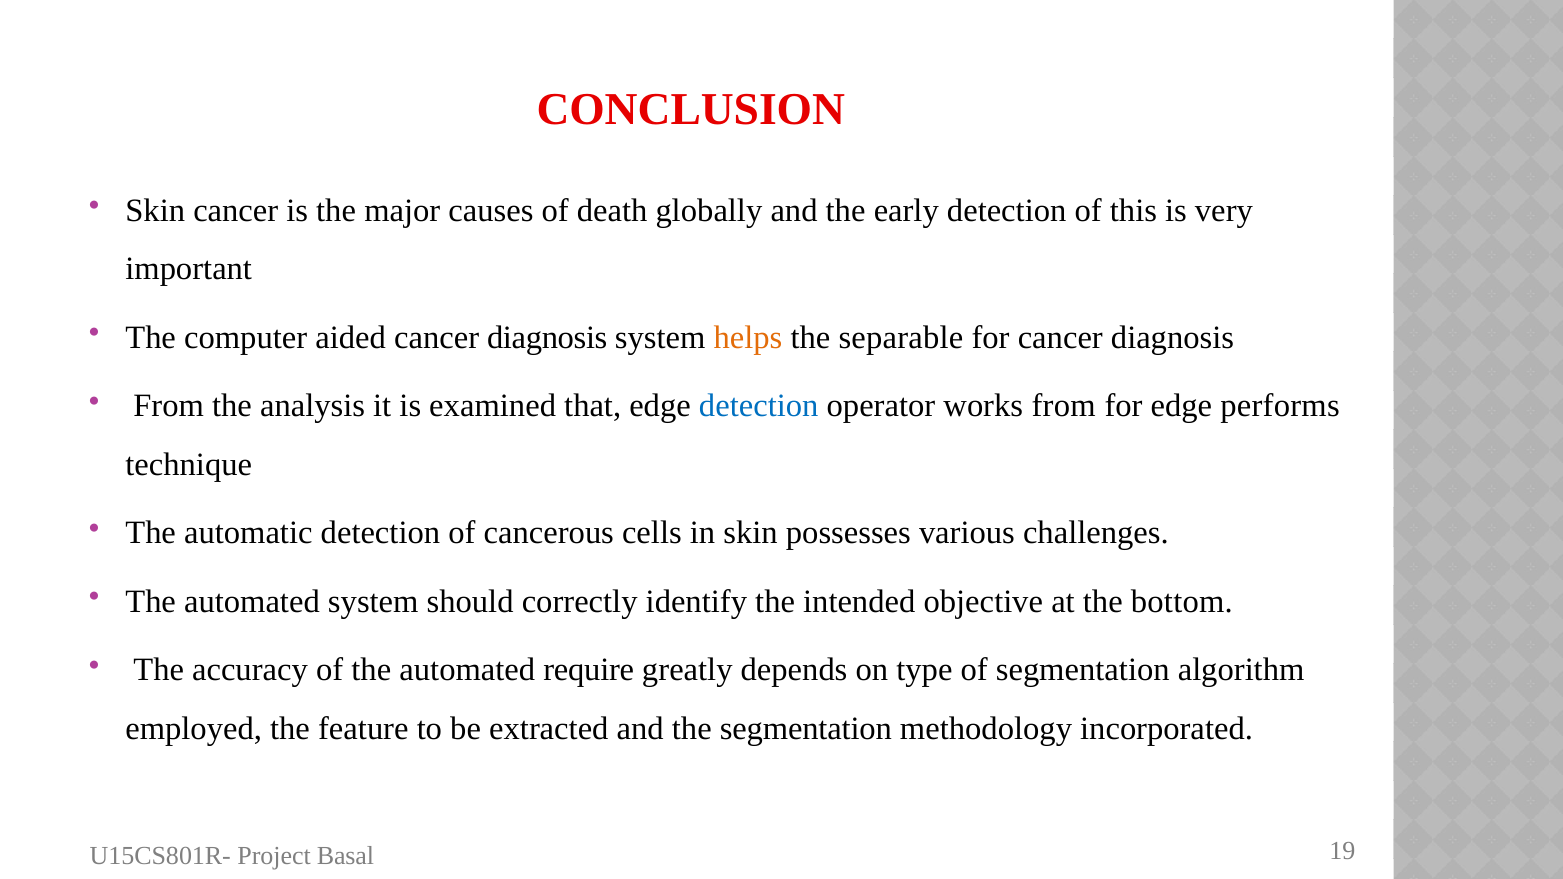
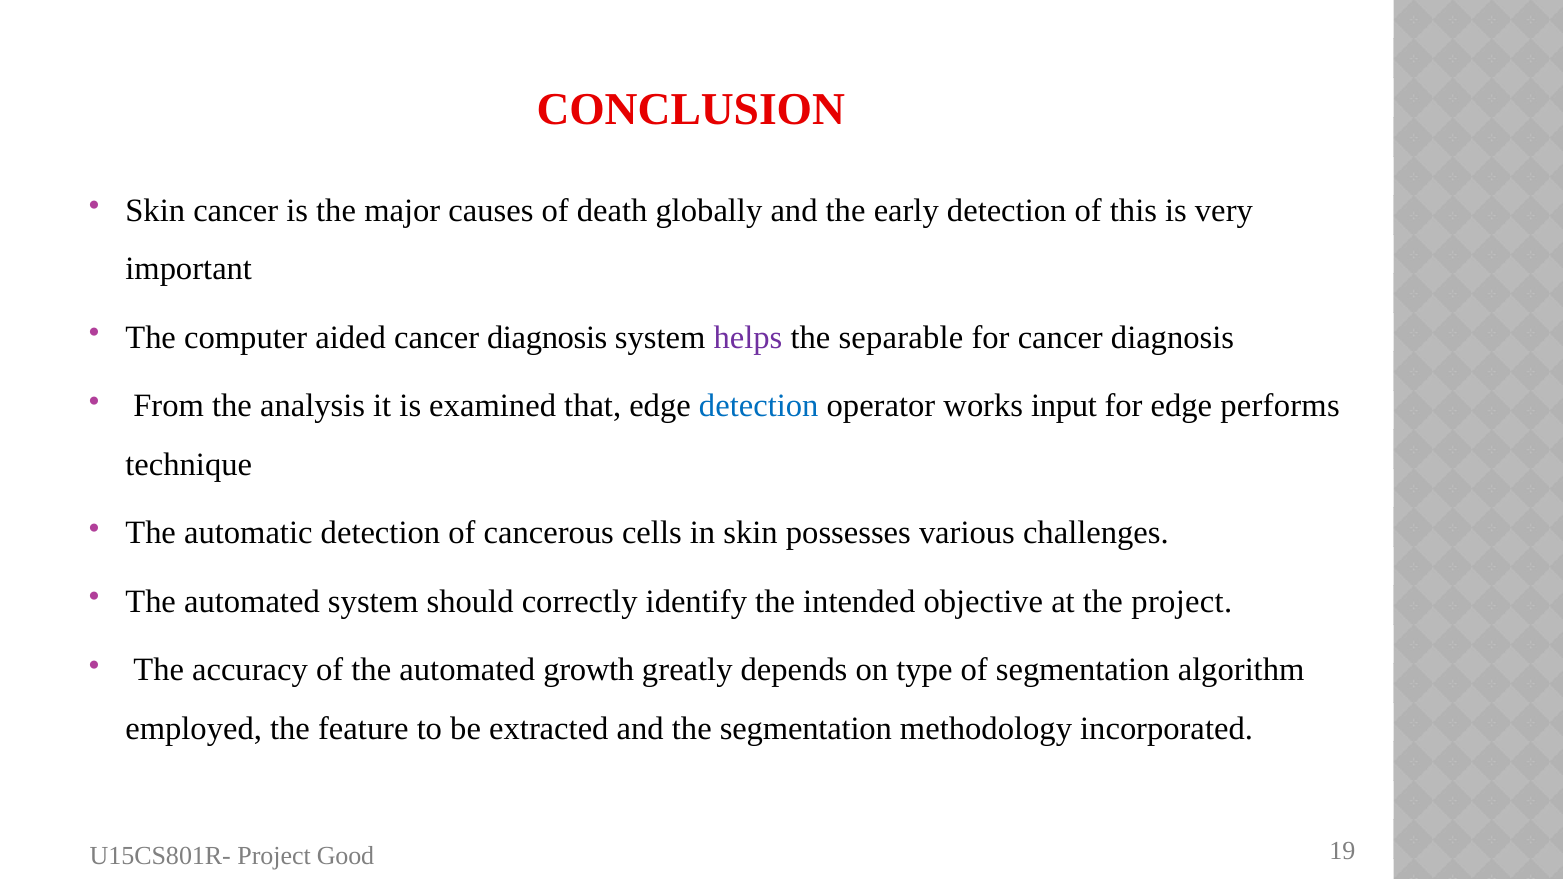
helps colour: orange -> purple (748, 338)
works from: from -> input (1064, 406)
the bottom: bottom -> project (1182, 602)
require: require -> growth (589, 670)
Basal: Basal -> Good (345, 856)
